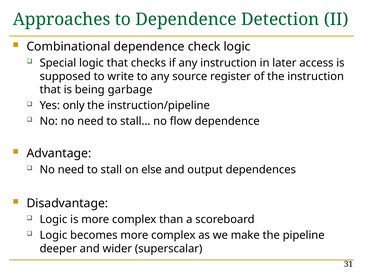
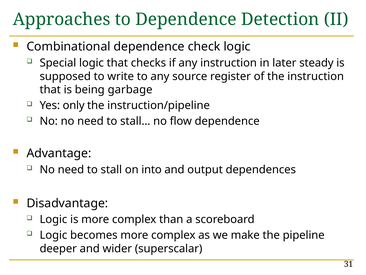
access: access -> steady (316, 63)
else: else -> into (152, 169)
